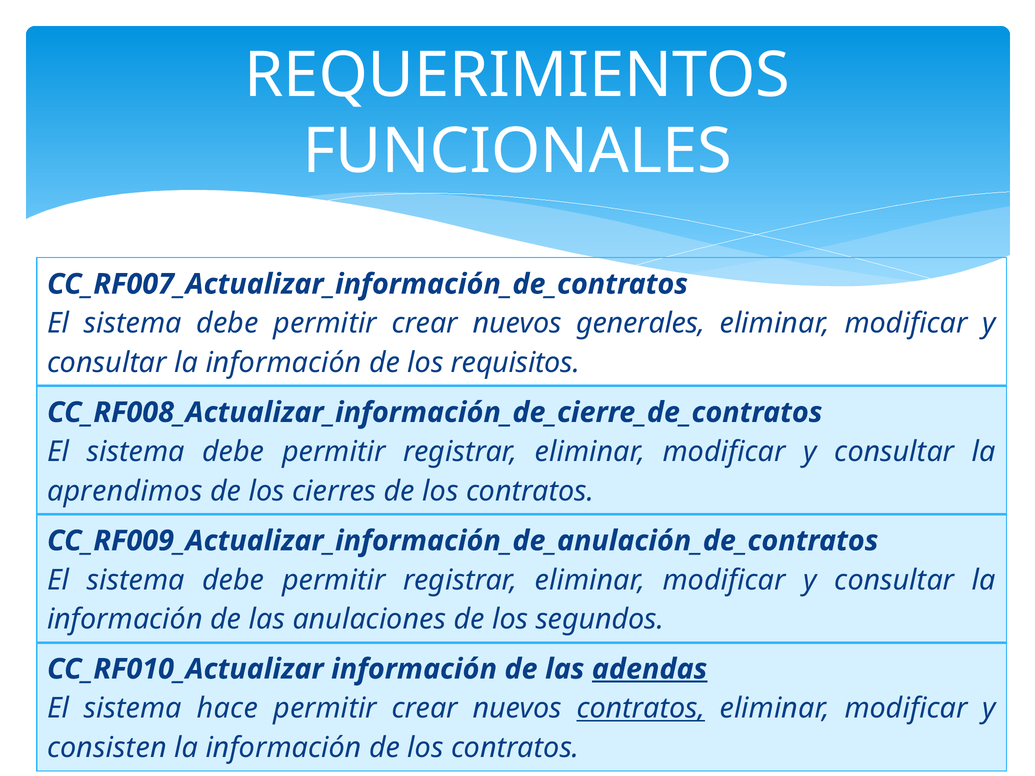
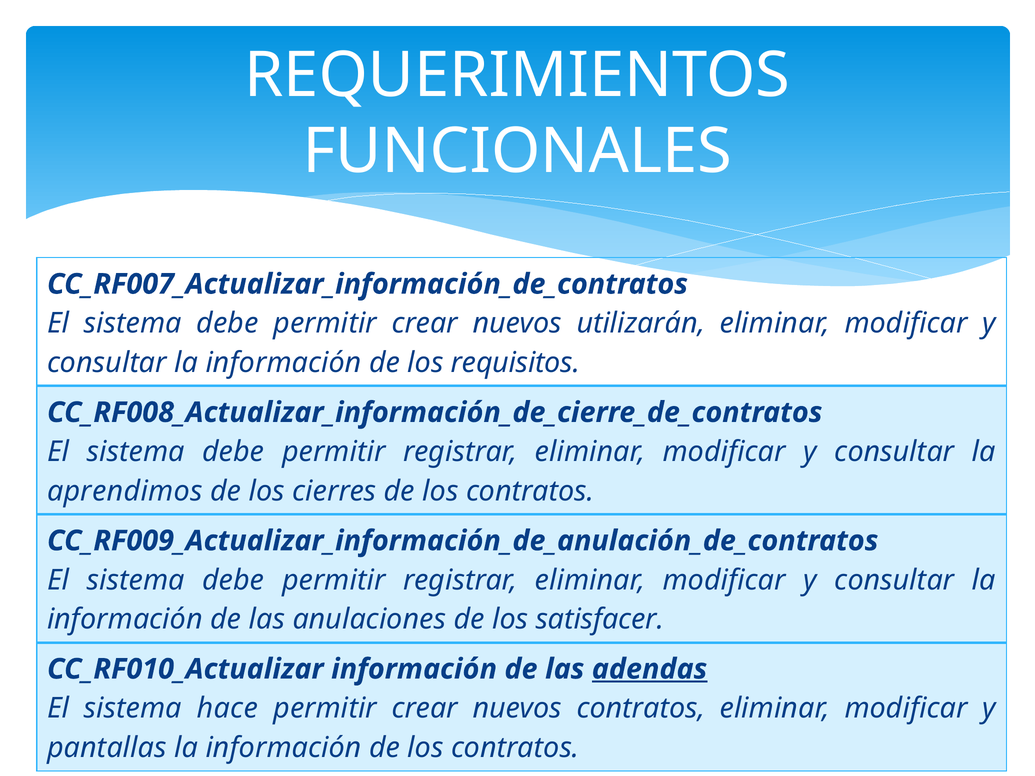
generales: generales -> utilizarán (641, 324)
segundos: segundos -> satisfacer (600, 620)
contratos underline: present -> none (641, 709)
consisten: consisten -> pantallas (107, 748)
